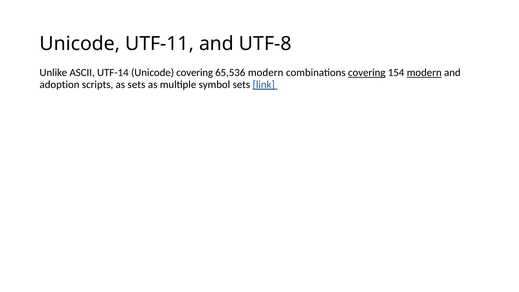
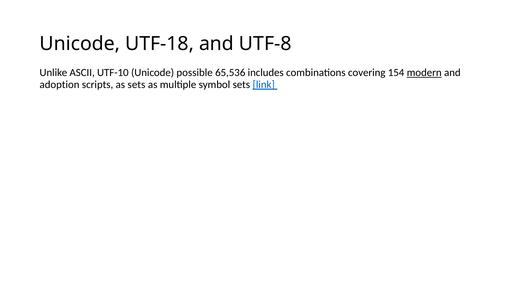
UTF-11: UTF-11 -> UTF-18 (160, 44)
UTF-14: UTF-14 -> UTF-10 (113, 73)
Unicode covering: covering -> possible (195, 73)
65,536 modern: modern -> includes (266, 73)
covering underline: present -> none (367, 73)
